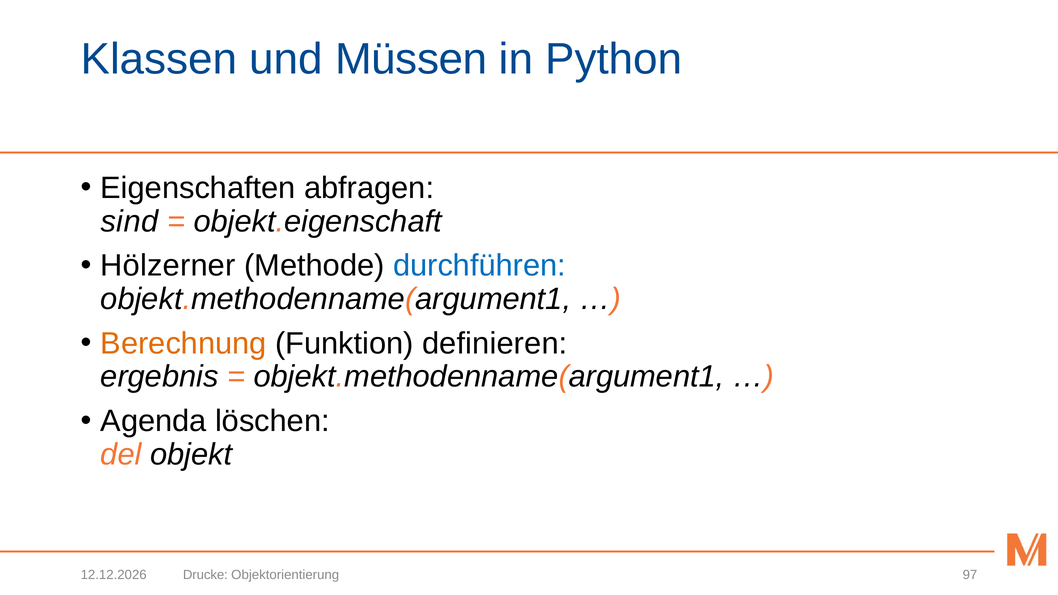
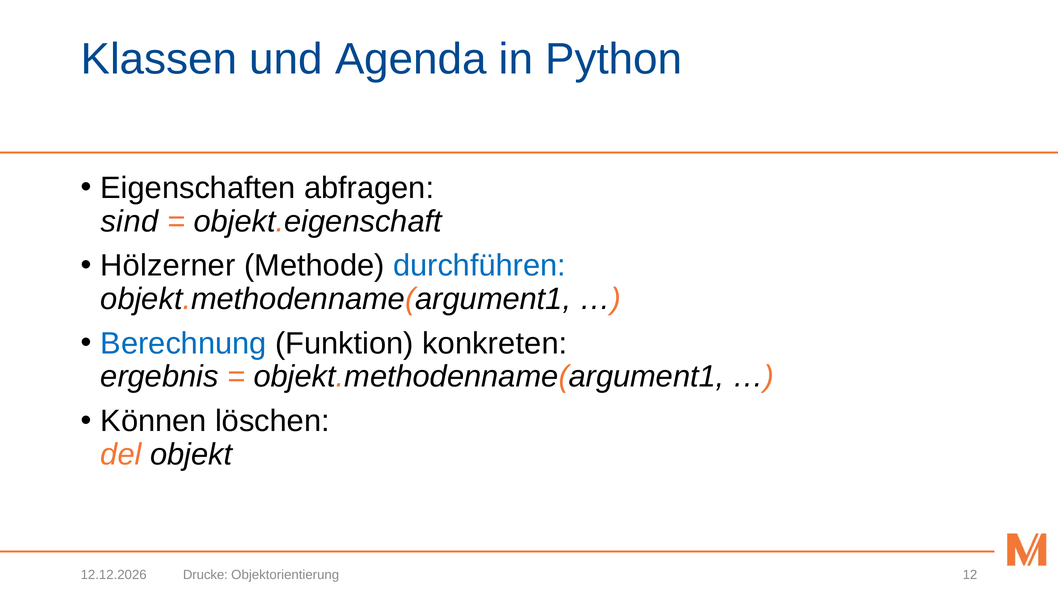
Müssen: Müssen -> Agenda (411, 59)
Berechnung colour: orange -> blue (184, 343)
definieren: definieren -> konkreten (495, 343)
Agenda: Agenda -> Können (154, 421)
97: 97 -> 12 (970, 575)
